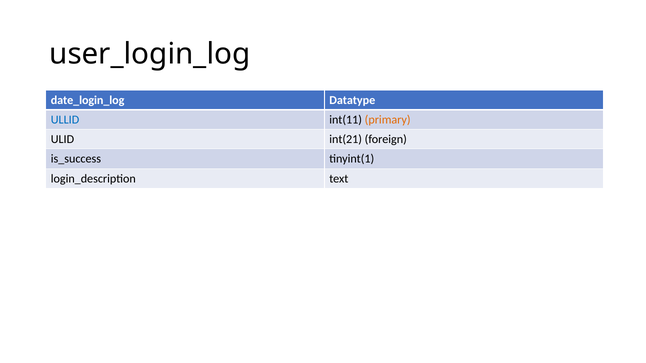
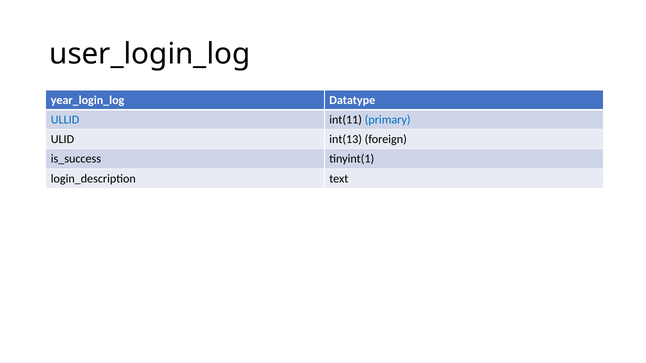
date_login_log: date_login_log -> year_login_log (88, 100)
primary colour: orange -> blue (388, 120)
int(21: int(21 -> int(13 (346, 139)
